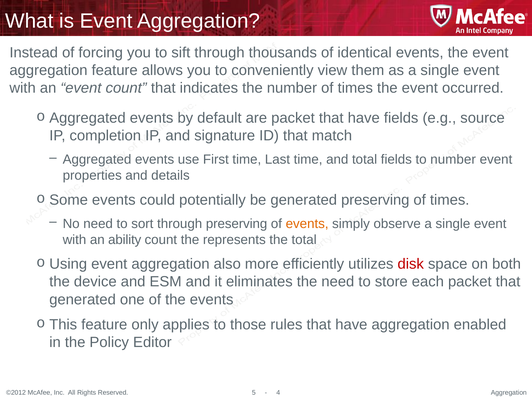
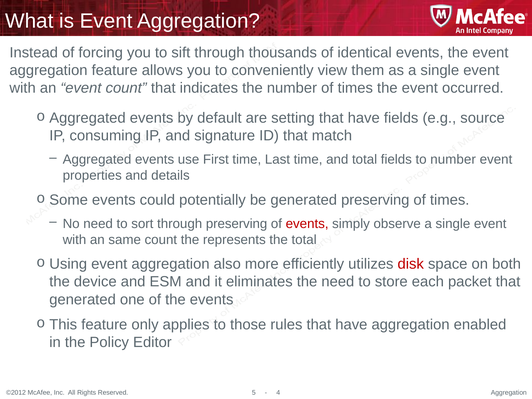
are packet: packet -> setting (293, 118)
completion: completion -> consuming (105, 136)
events colour: orange -> red (307, 224)
ability: ability -> same (125, 240)
